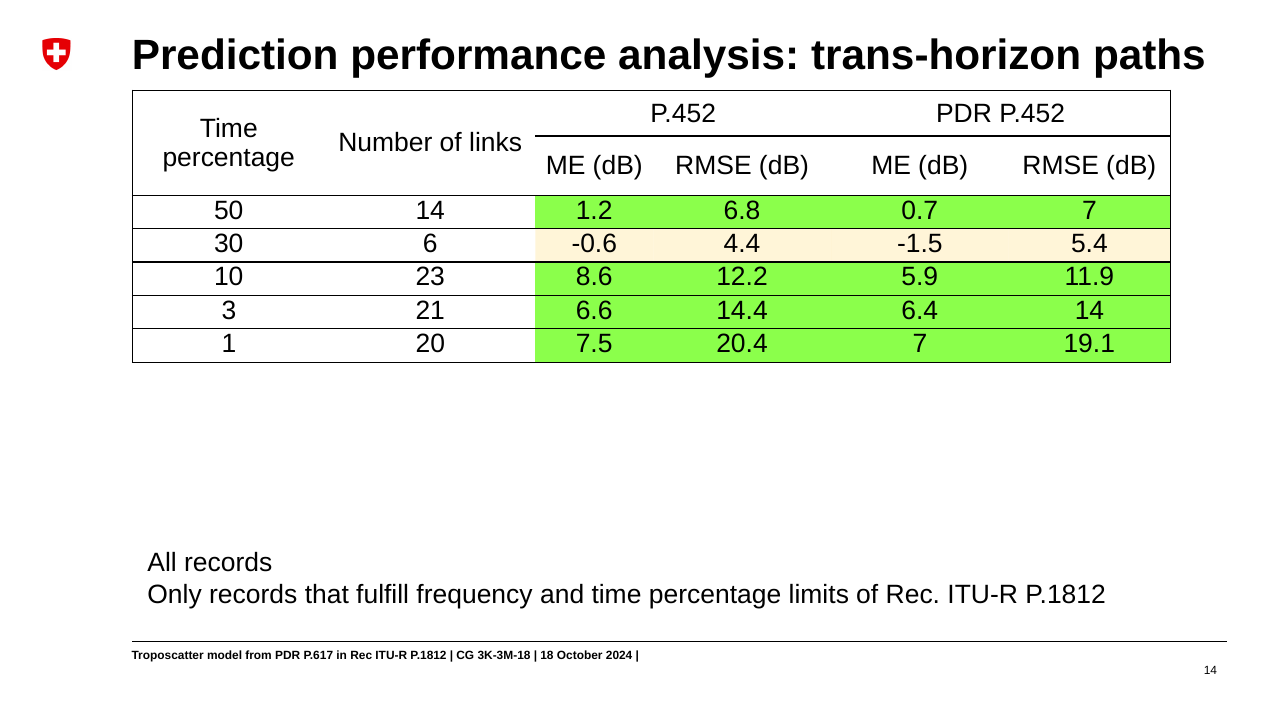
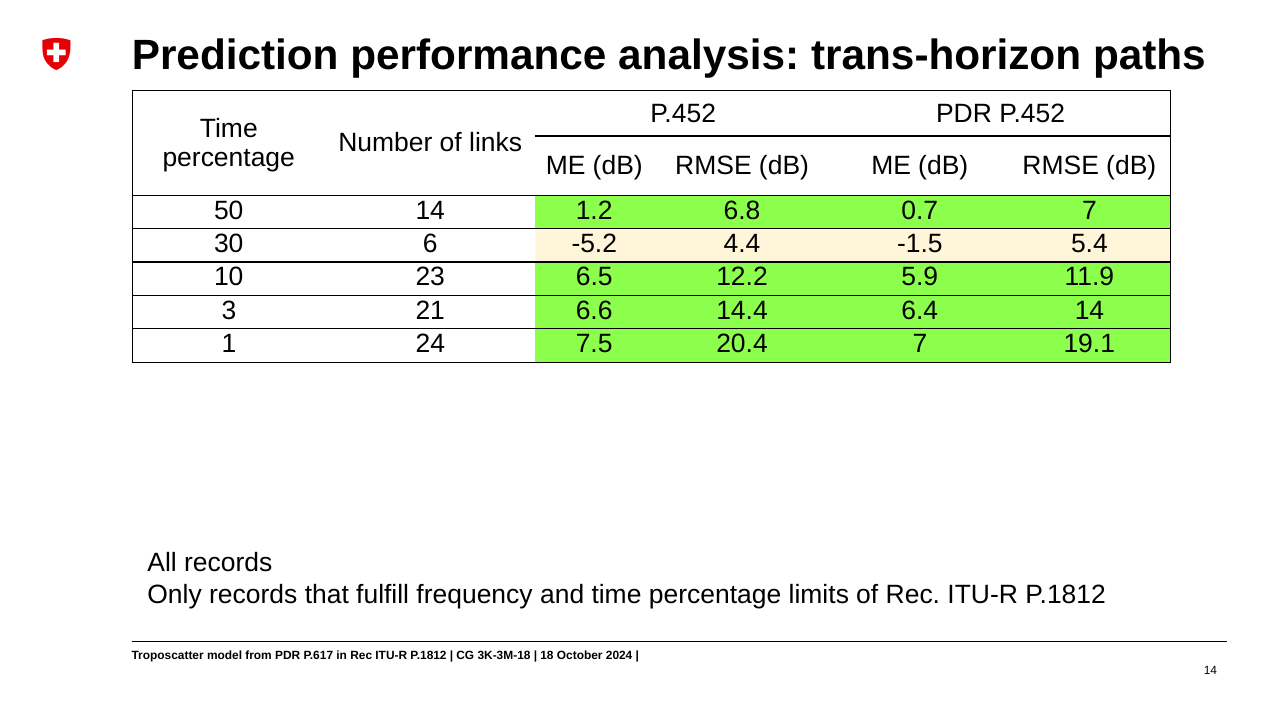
-0.6: -0.6 -> -5.2 (594, 244)
8.6: 8.6 -> 6.5 (594, 277)
20: 20 -> 24 (430, 344)
